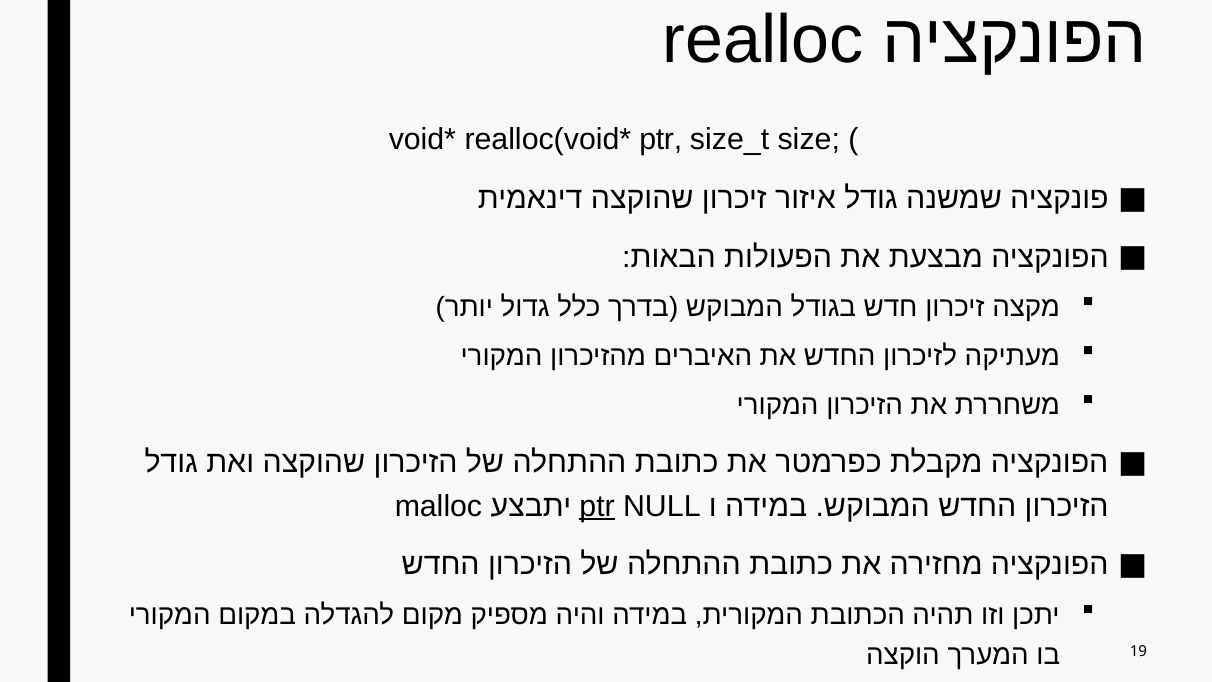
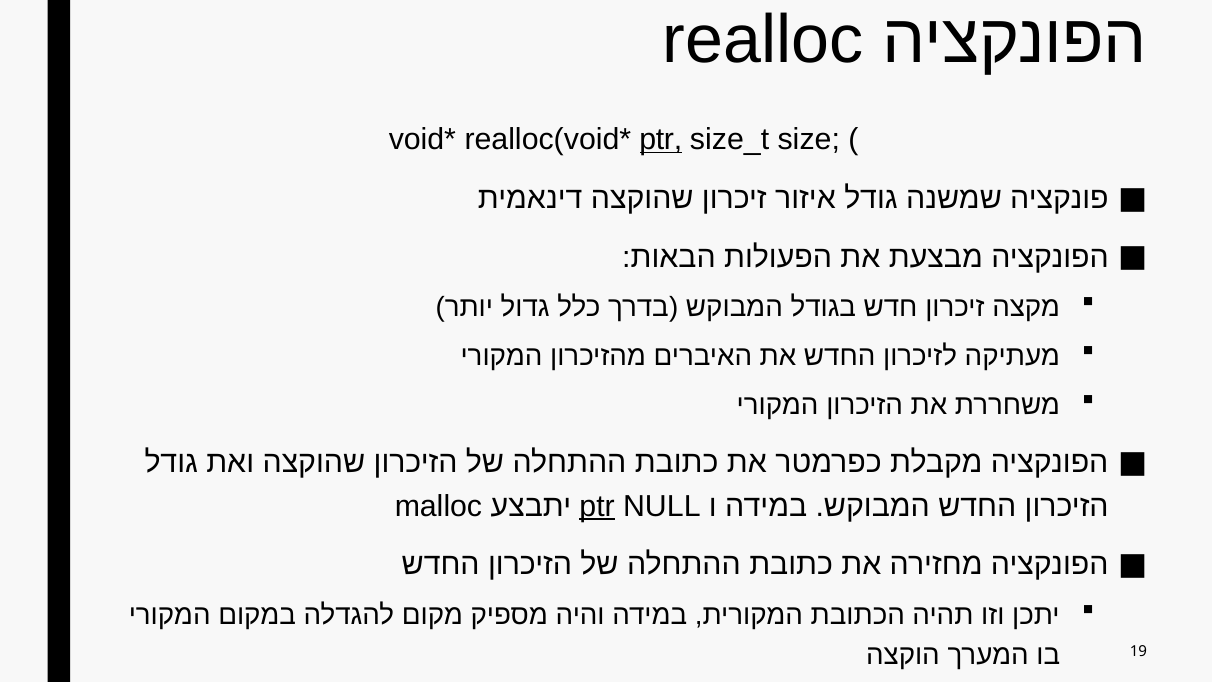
ptr underline: none -> present (661, 139)
